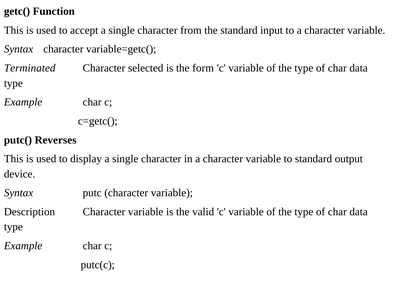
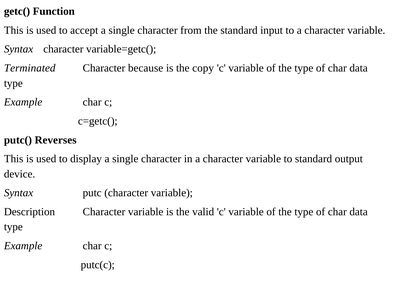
selected: selected -> because (146, 68)
form: form -> copy (203, 68)
